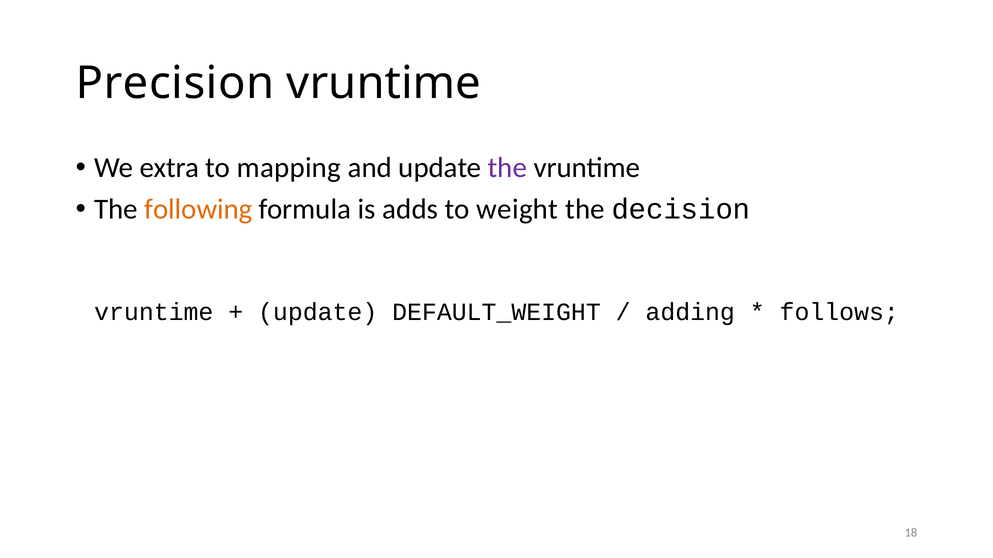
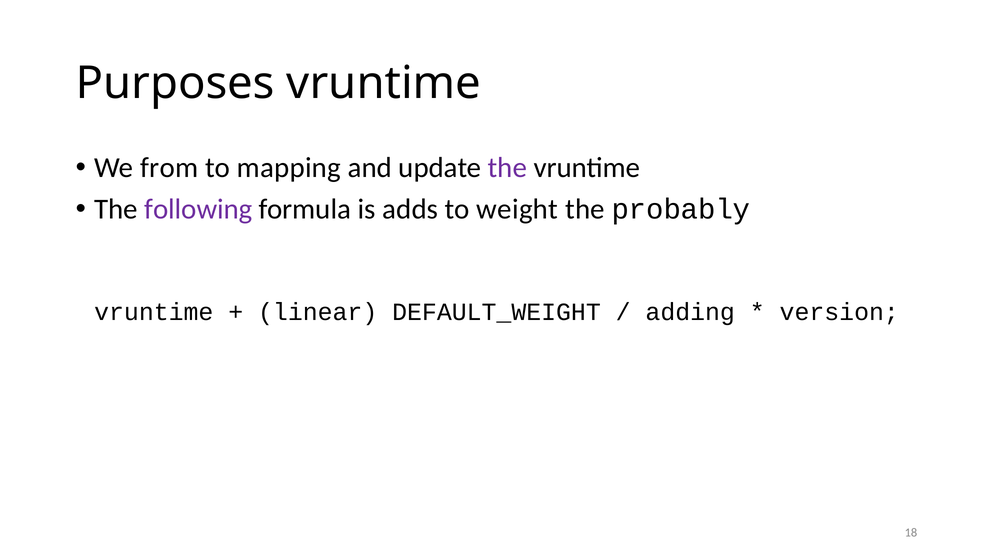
Precision: Precision -> Purposes (175, 83)
extra: extra -> from (169, 168)
following colour: orange -> purple (198, 210)
decision: decision -> probably (681, 210)
update: update -> linear (318, 312)
follows: follows -> version (839, 312)
